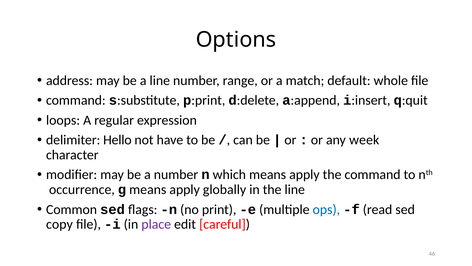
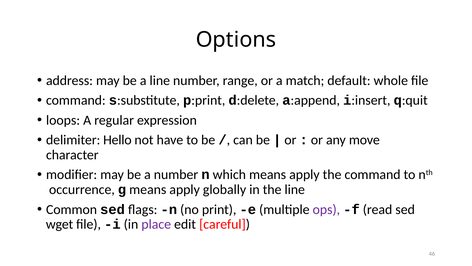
week: week -> move (364, 140)
ops colour: blue -> purple (326, 209)
copy: copy -> wget (60, 224)
